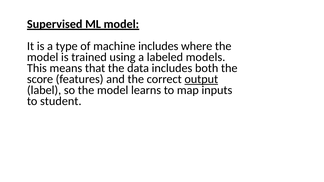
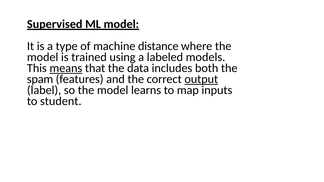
machine includes: includes -> distance (158, 46)
means underline: none -> present (66, 68)
score: score -> spam (40, 79)
